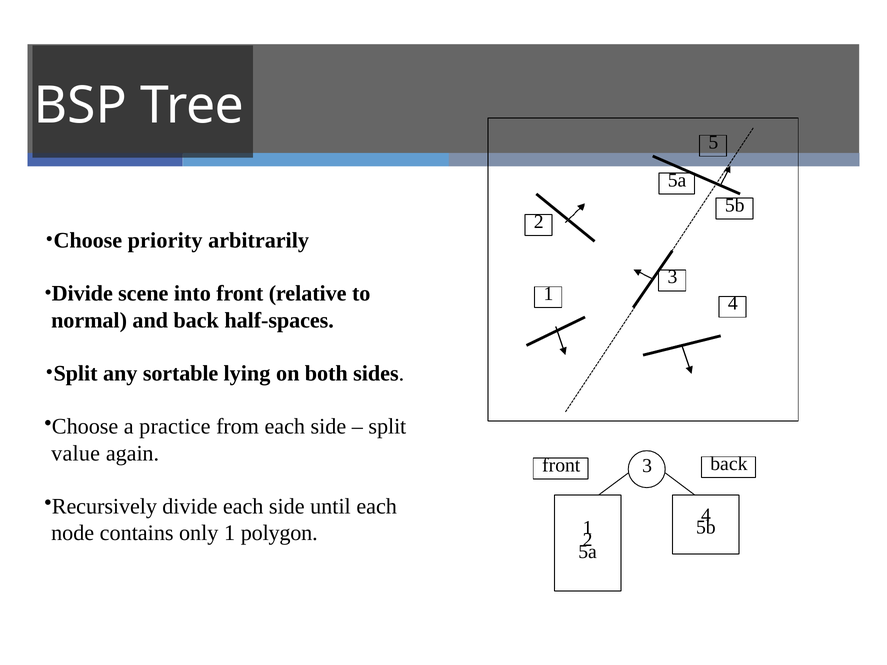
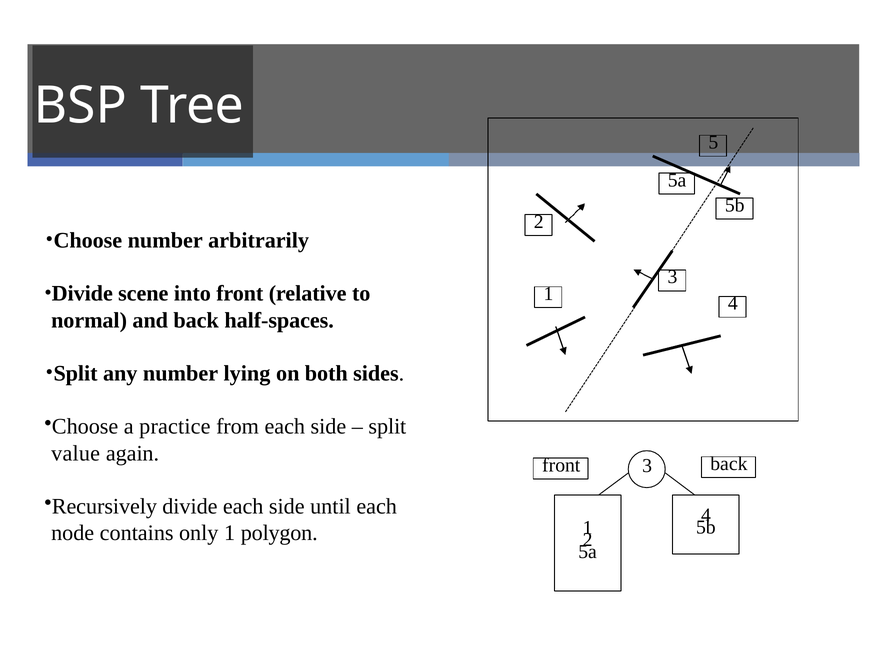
Choose priority: priority -> number (165, 240)
any sortable: sortable -> number (181, 374)
